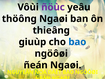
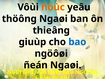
ñöùc colour: purple -> orange (53, 7)
